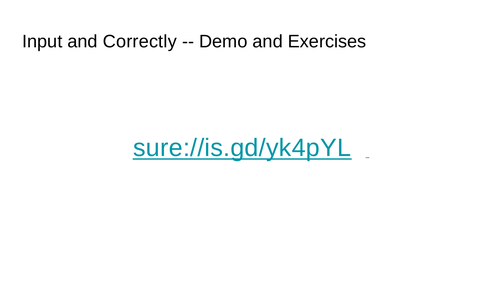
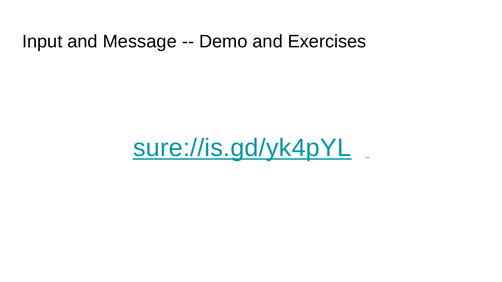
Correctly: Correctly -> Message (140, 42)
